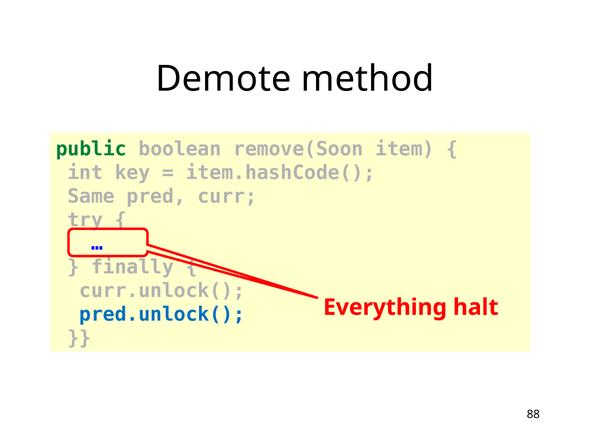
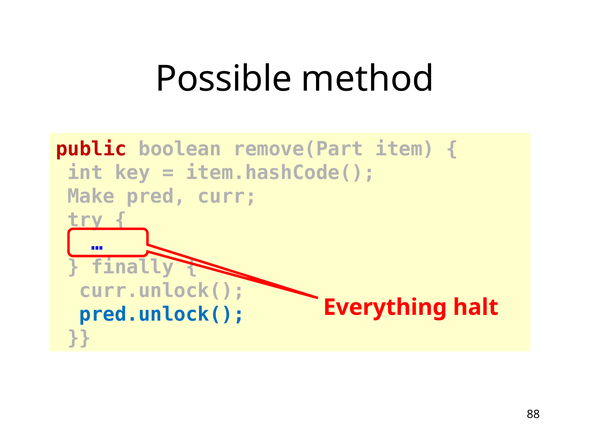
Demote: Demote -> Possible (224, 79)
public colour: green -> red (91, 149)
remove(Soon: remove(Soon -> remove(Part (298, 149)
Same: Same -> Make (91, 196)
